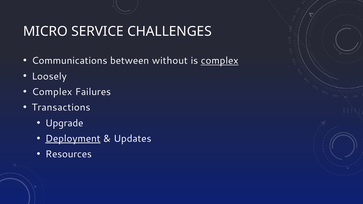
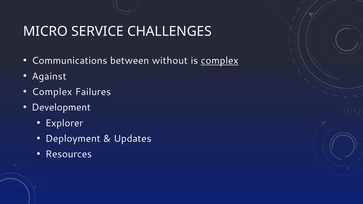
Loosely: Loosely -> Against (49, 76)
Transactions: Transactions -> Development (61, 108)
Upgrade: Upgrade -> Explorer (64, 123)
Deployment underline: present -> none (73, 139)
